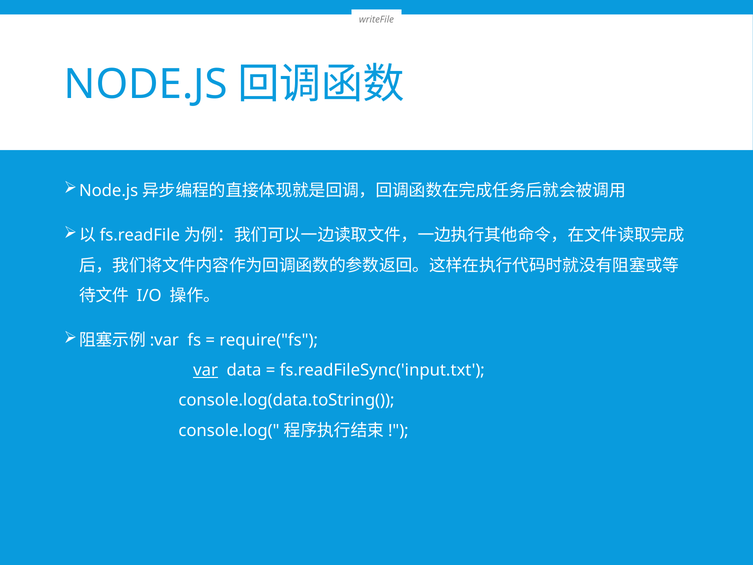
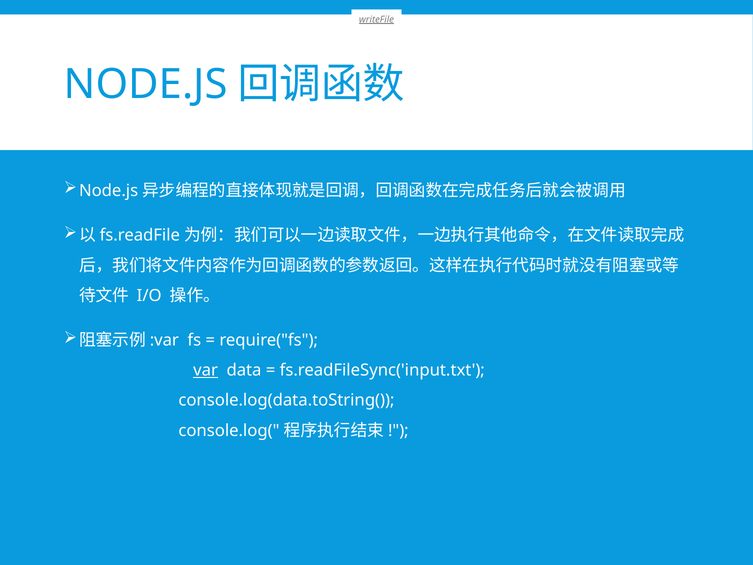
writeFile underline: none -> present (376, 19)
